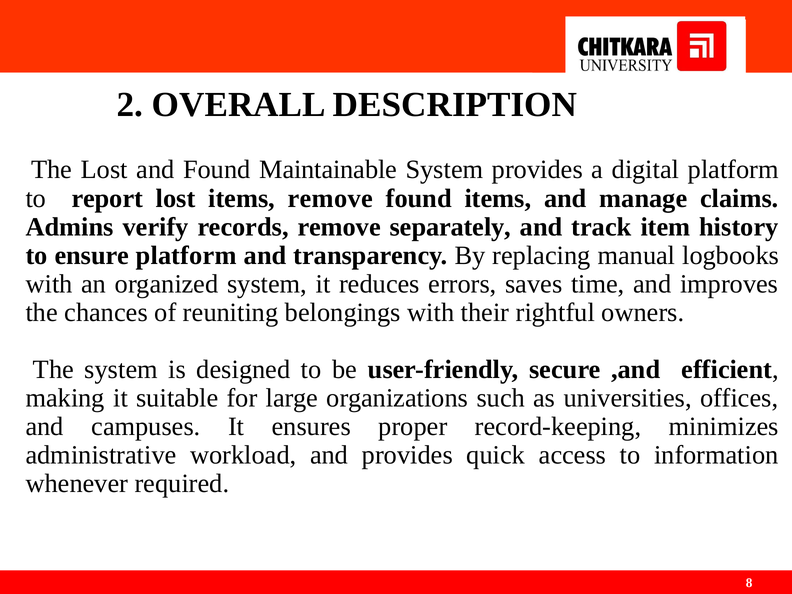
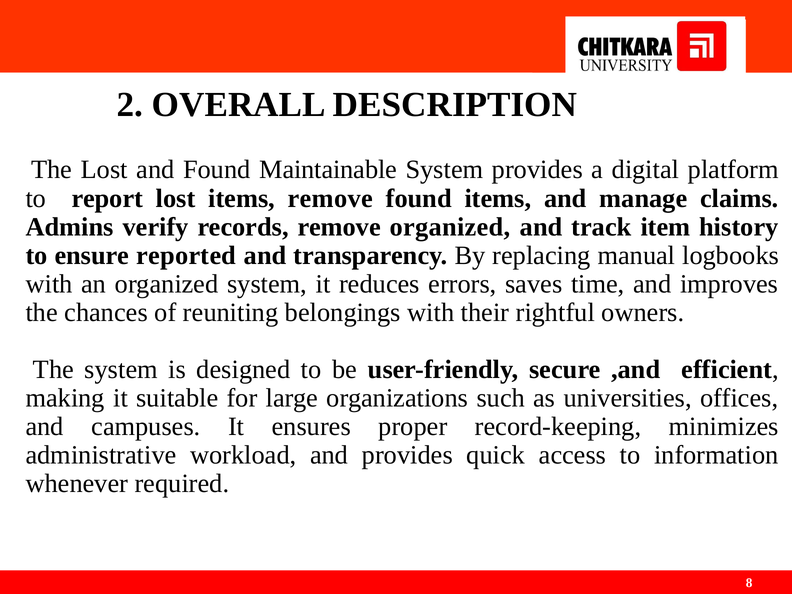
remove separately: separately -> organized (450, 227)
ensure platform: platform -> reported (186, 255)
